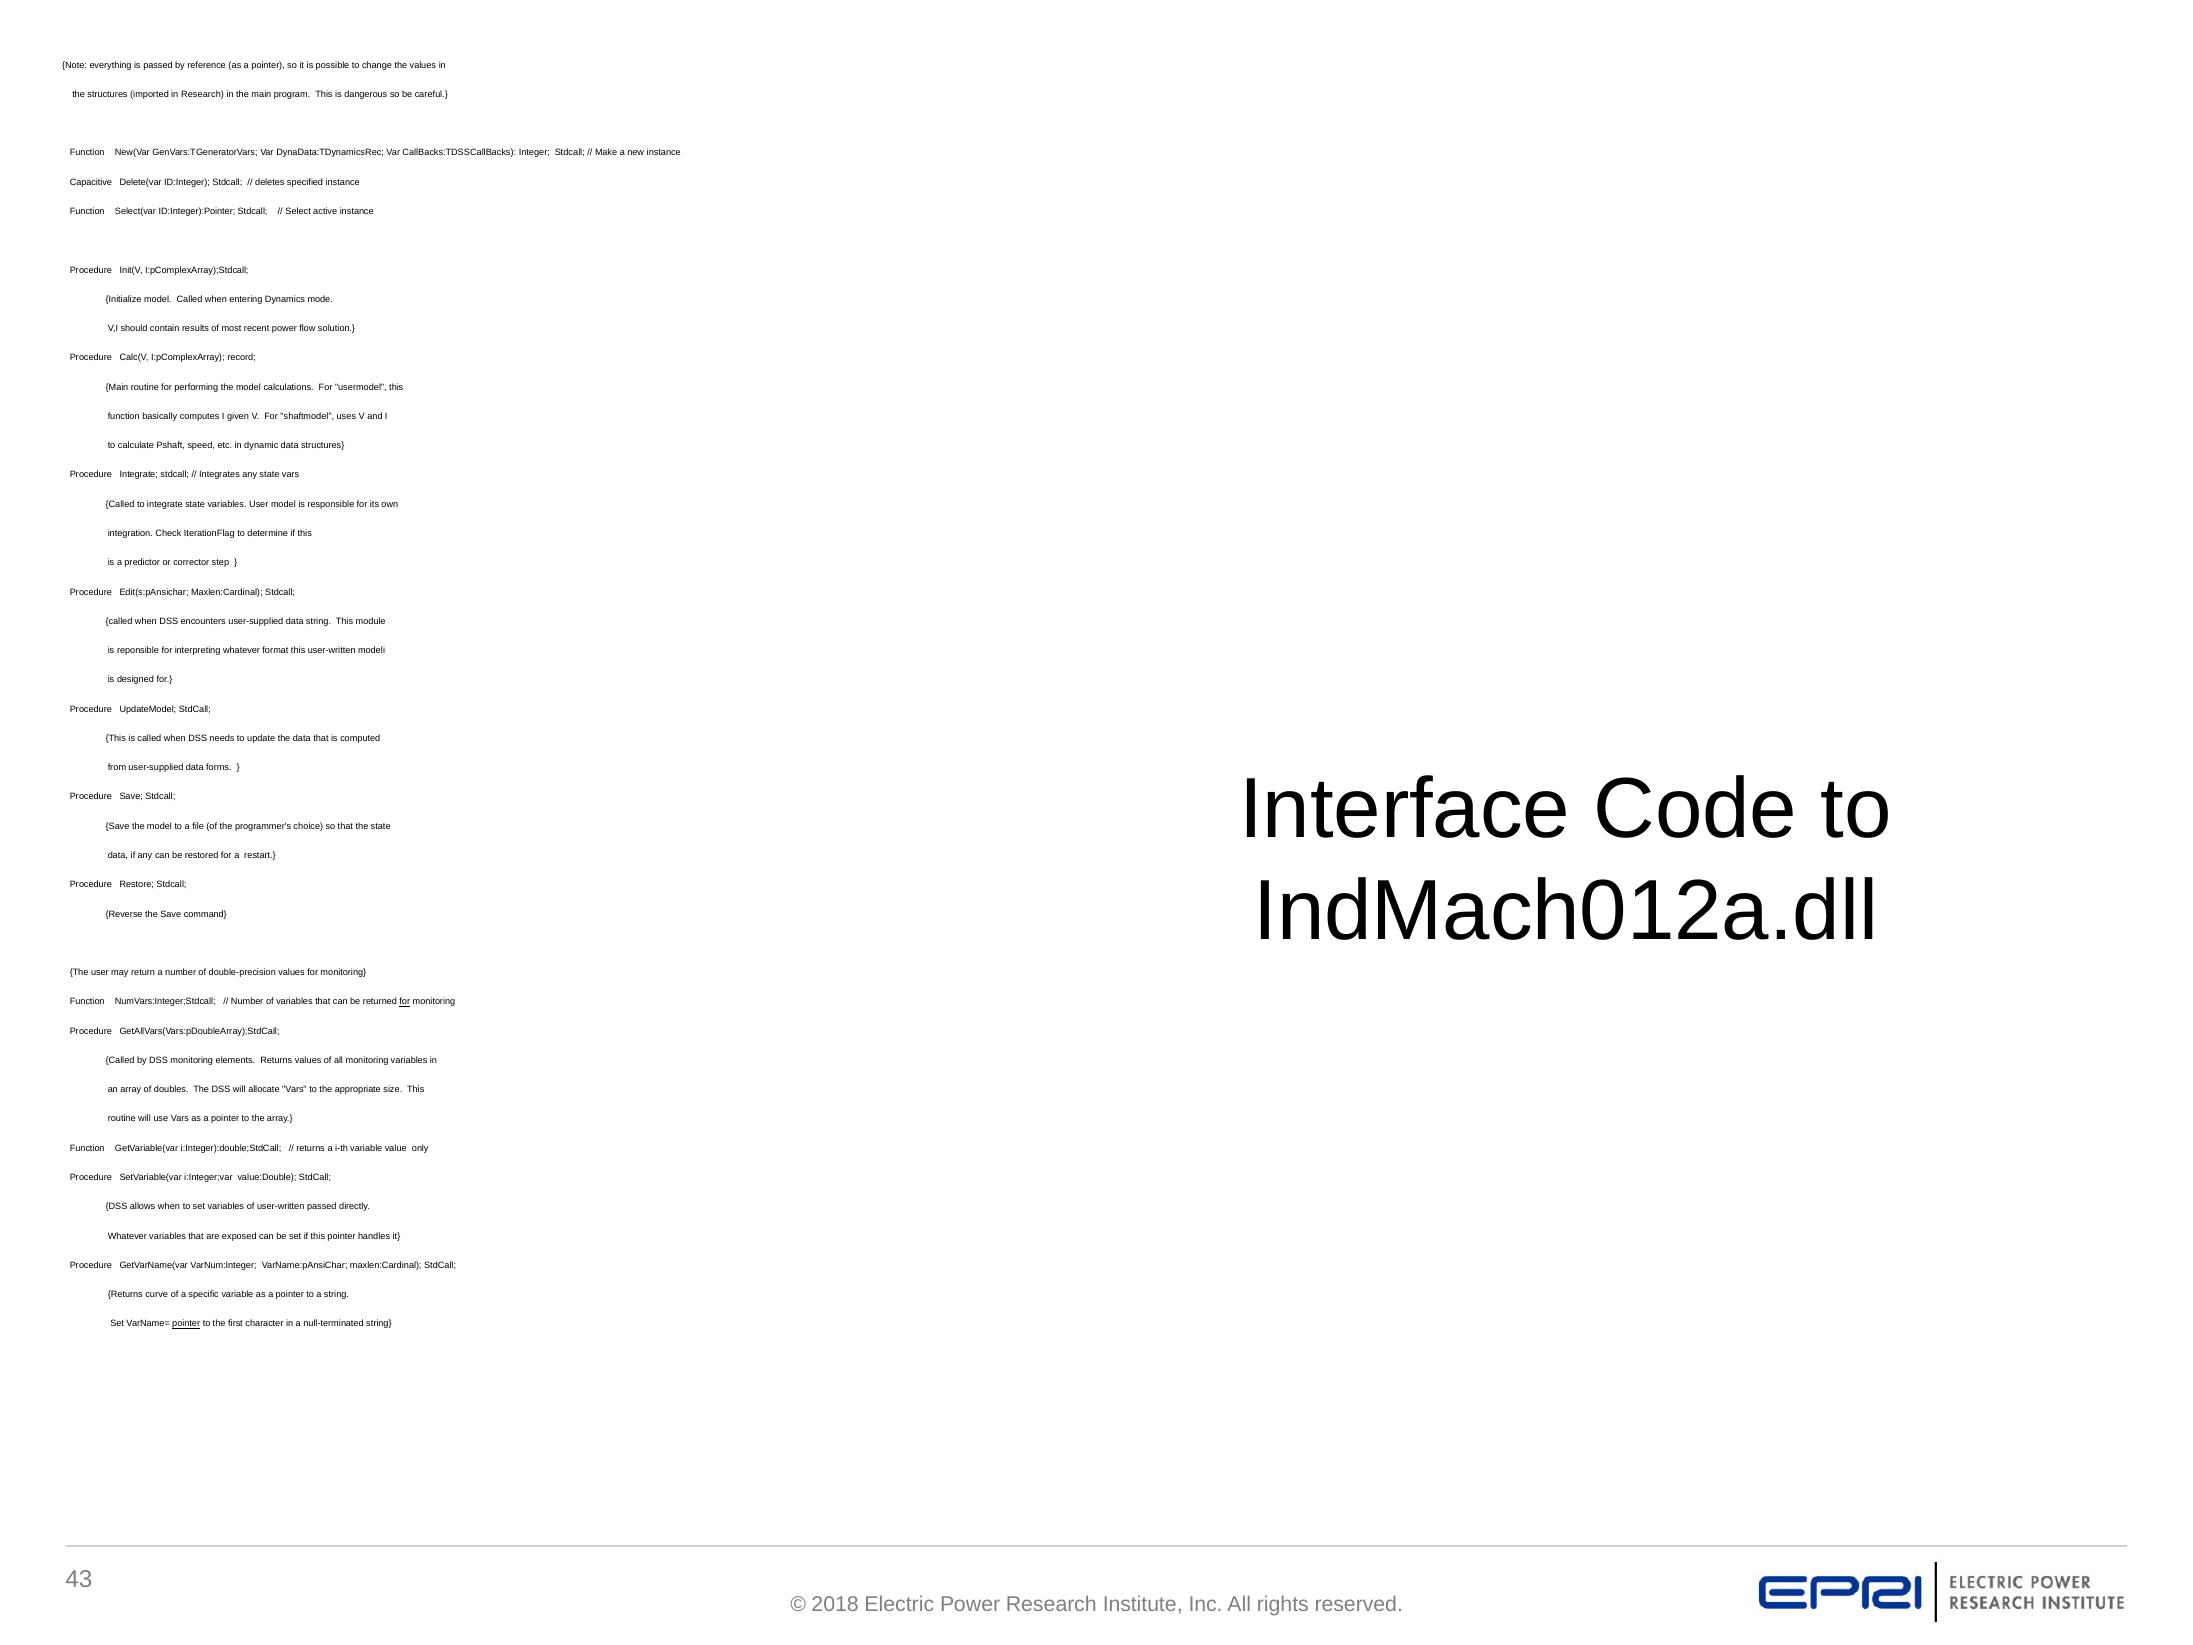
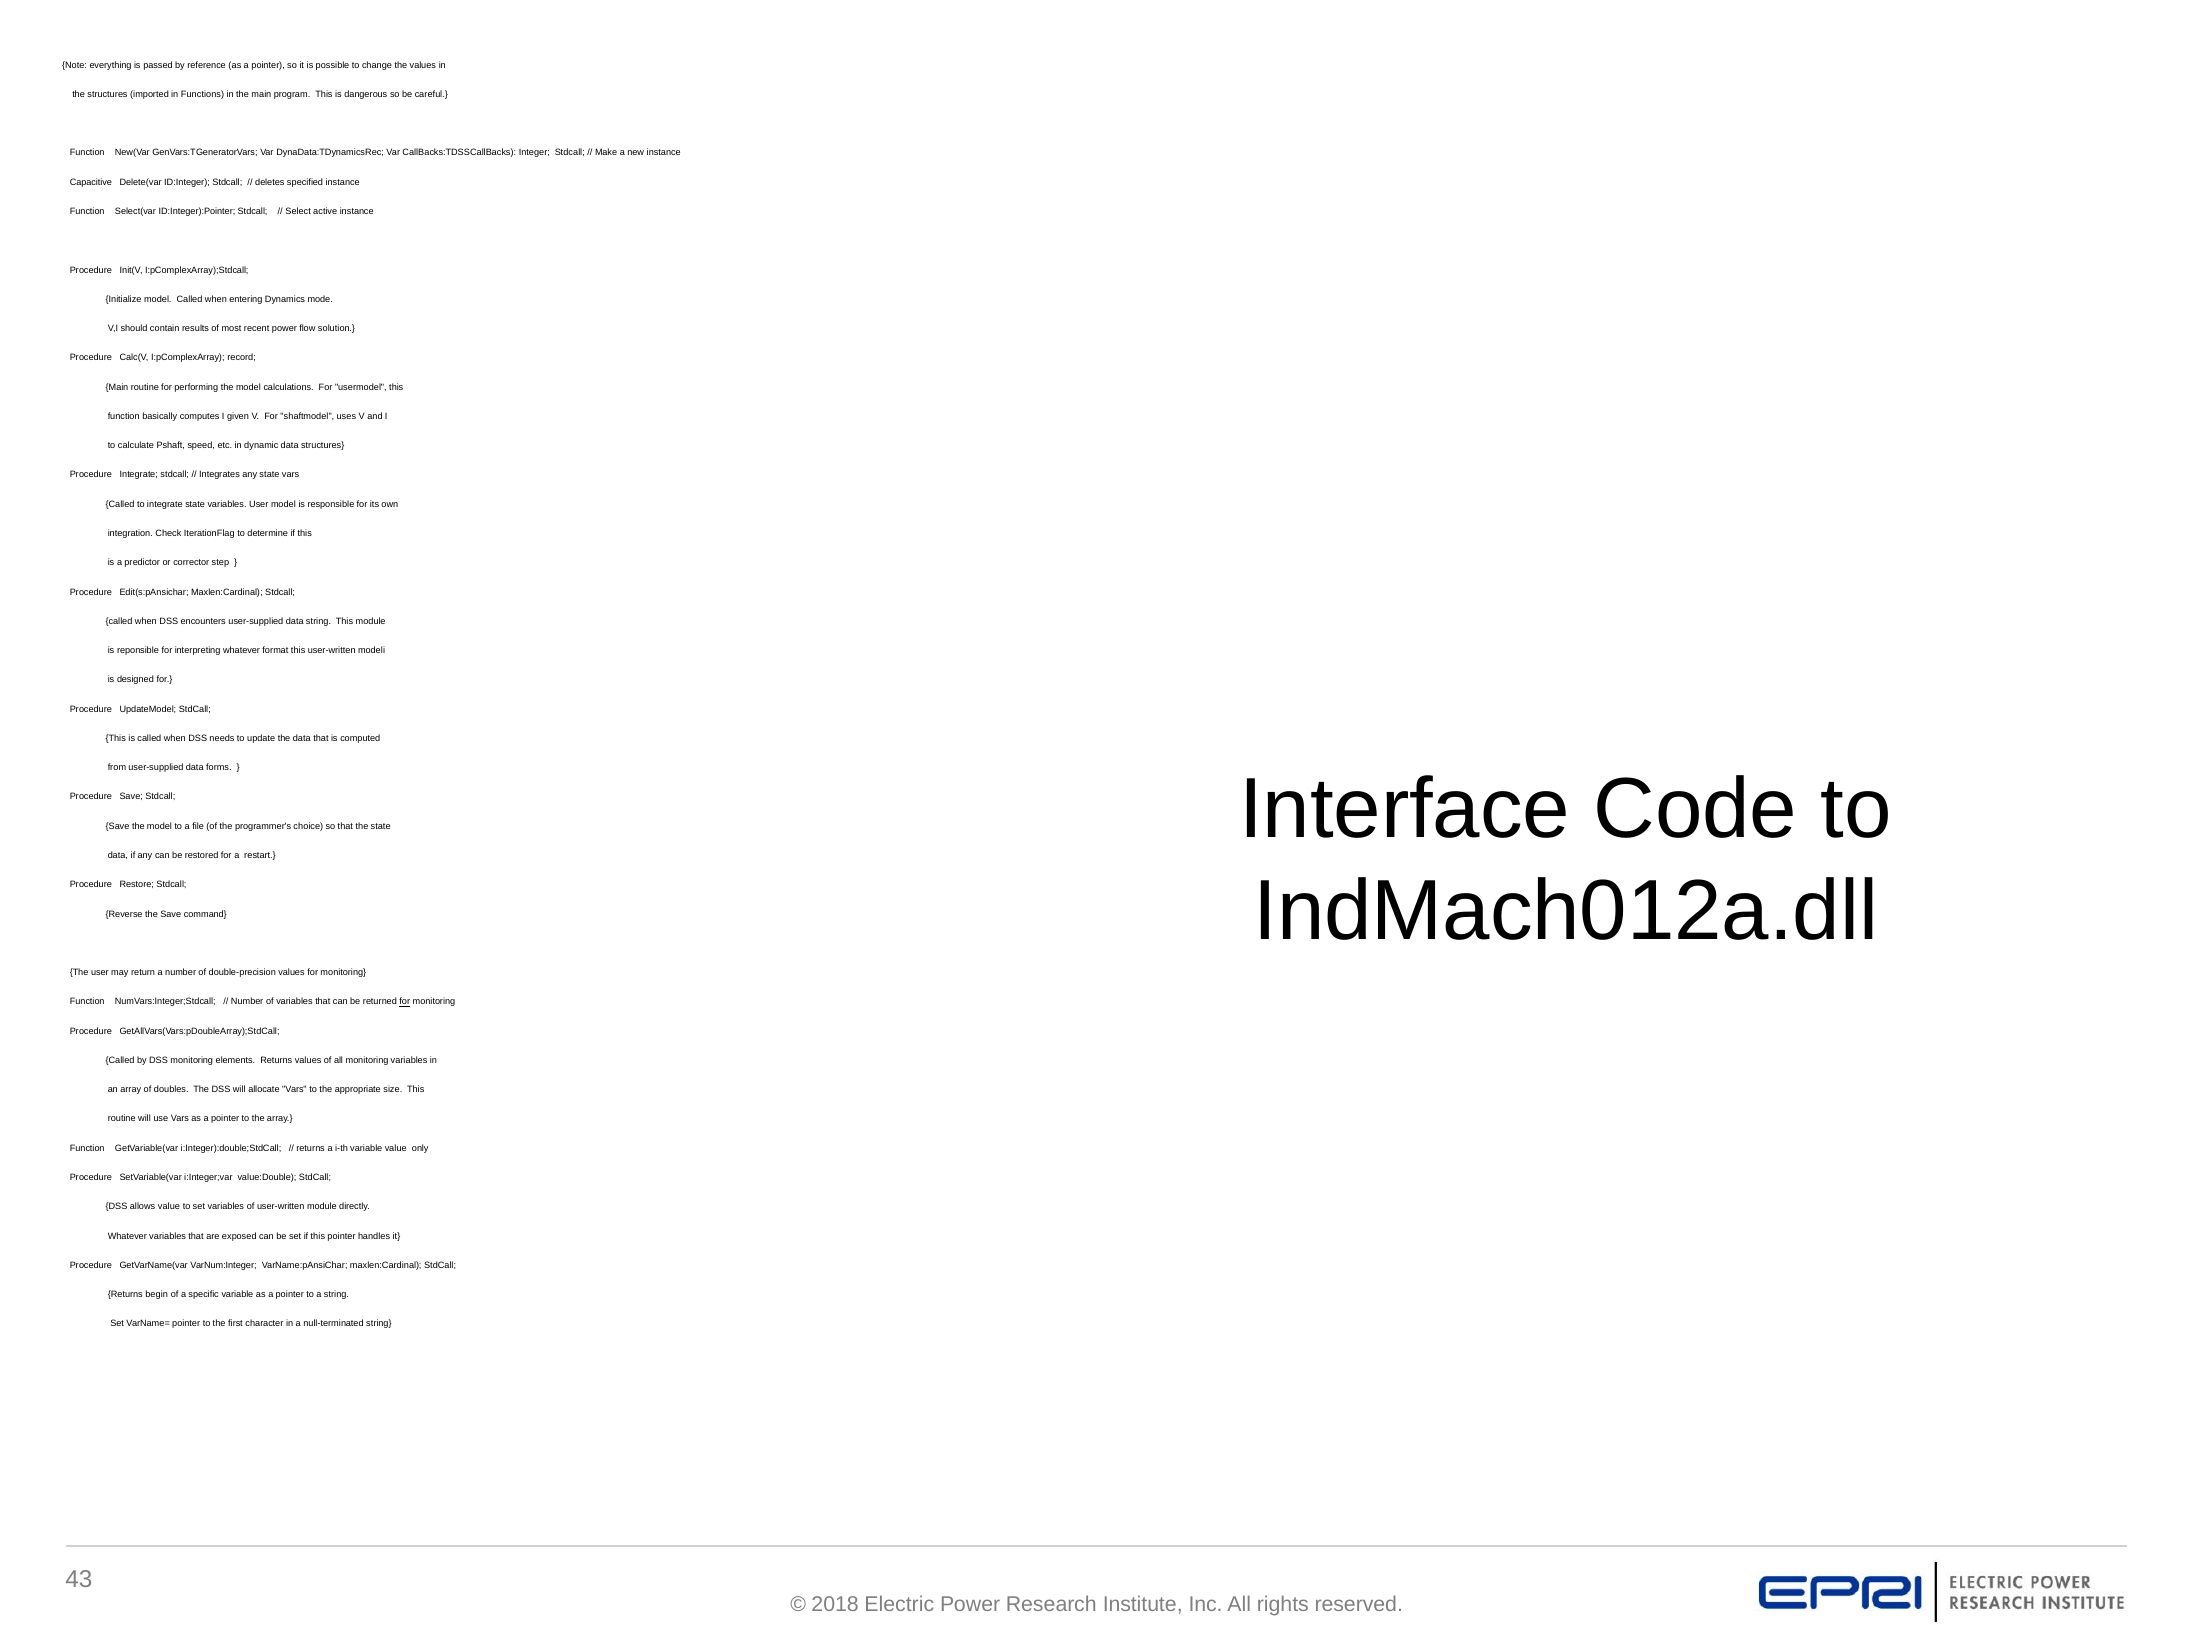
in Research: Research -> Functions (203, 94)
allows when: when -> value (169, 1207)
user-written passed: passed -> module (322, 1207)
curve: curve -> begin (157, 1294)
pointer underline: present -> none (186, 1324)
